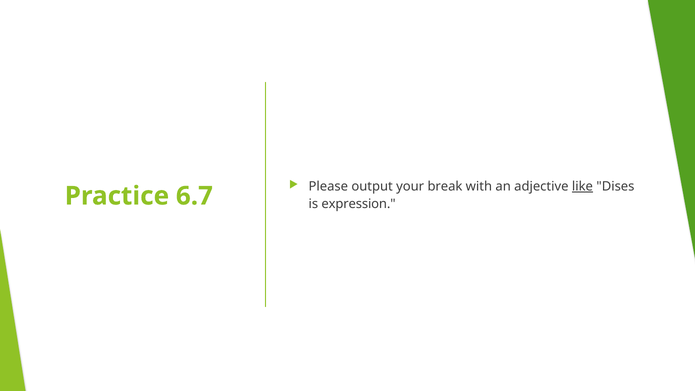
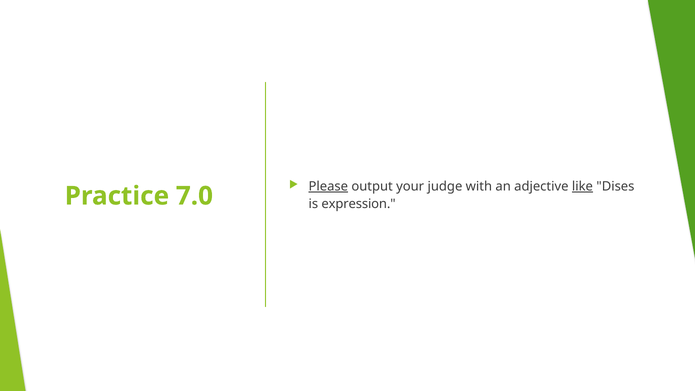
Please underline: none -> present (328, 186)
break: break -> judge (445, 186)
6.7: 6.7 -> 7.0 (194, 196)
